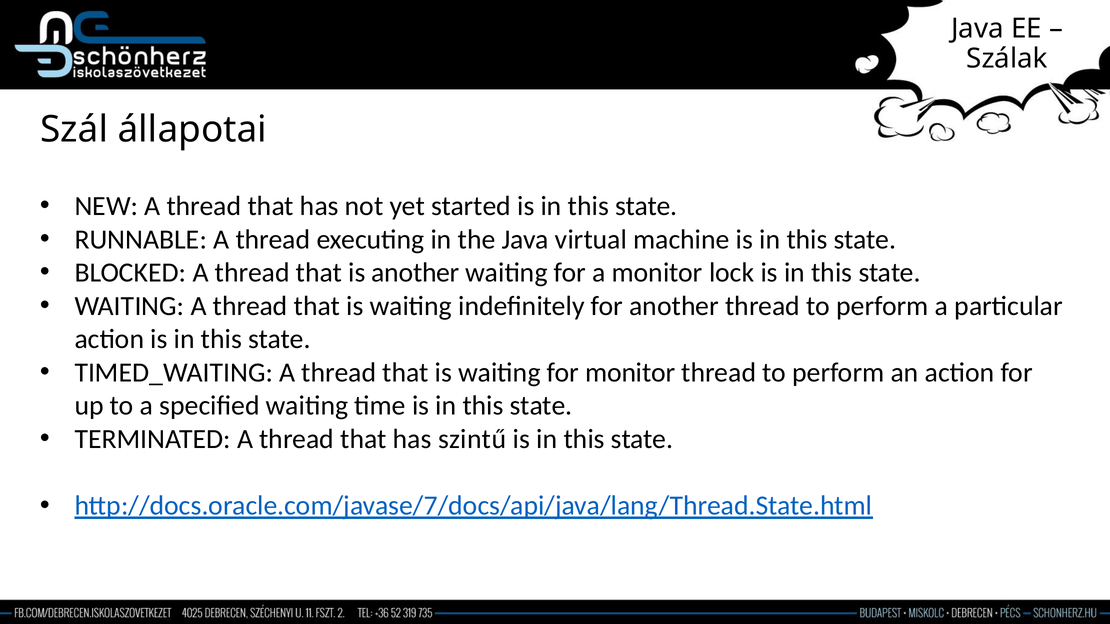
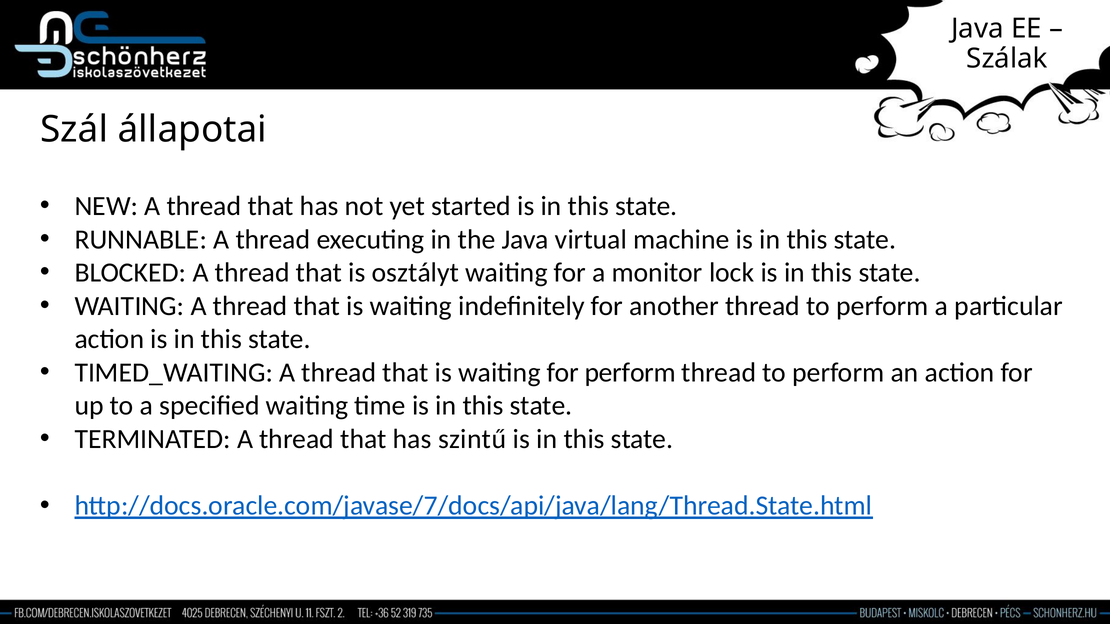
is another: another -> osztályt (415, 273)
for monitor: monitor -> perform (630, 373)
